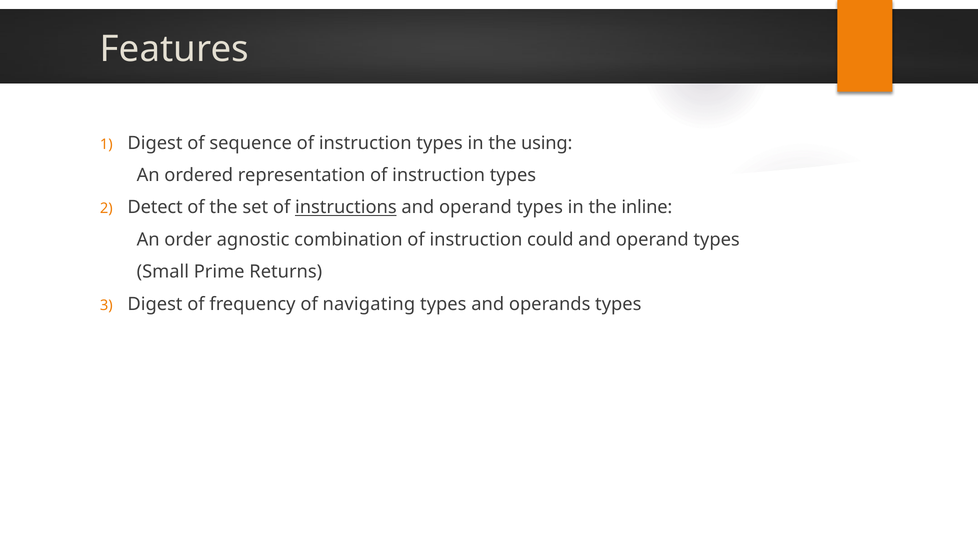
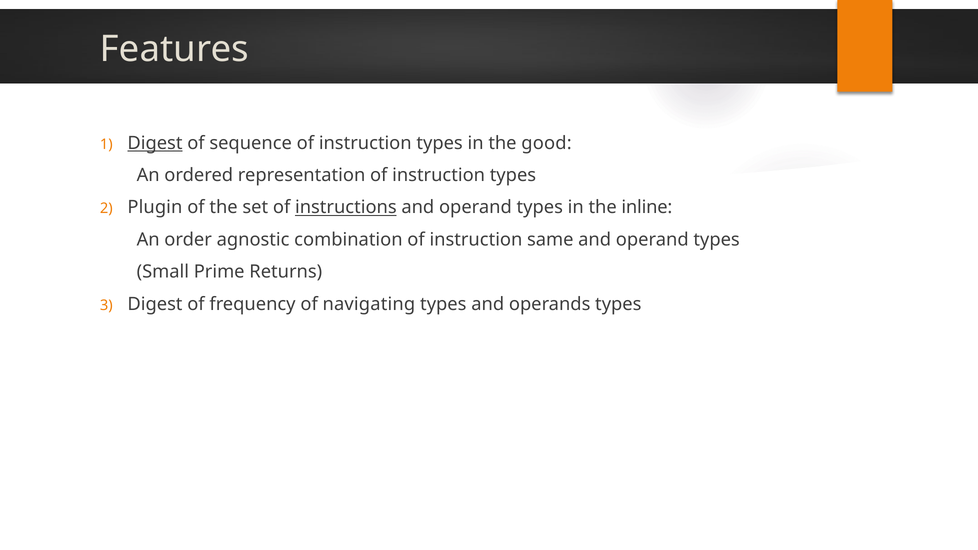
Digest underline: none -> present (155, 143)
using: using -> good (547, 143)
Detect: Detect -> Plugin (155, 207)
could: could -> same (550, 240)
